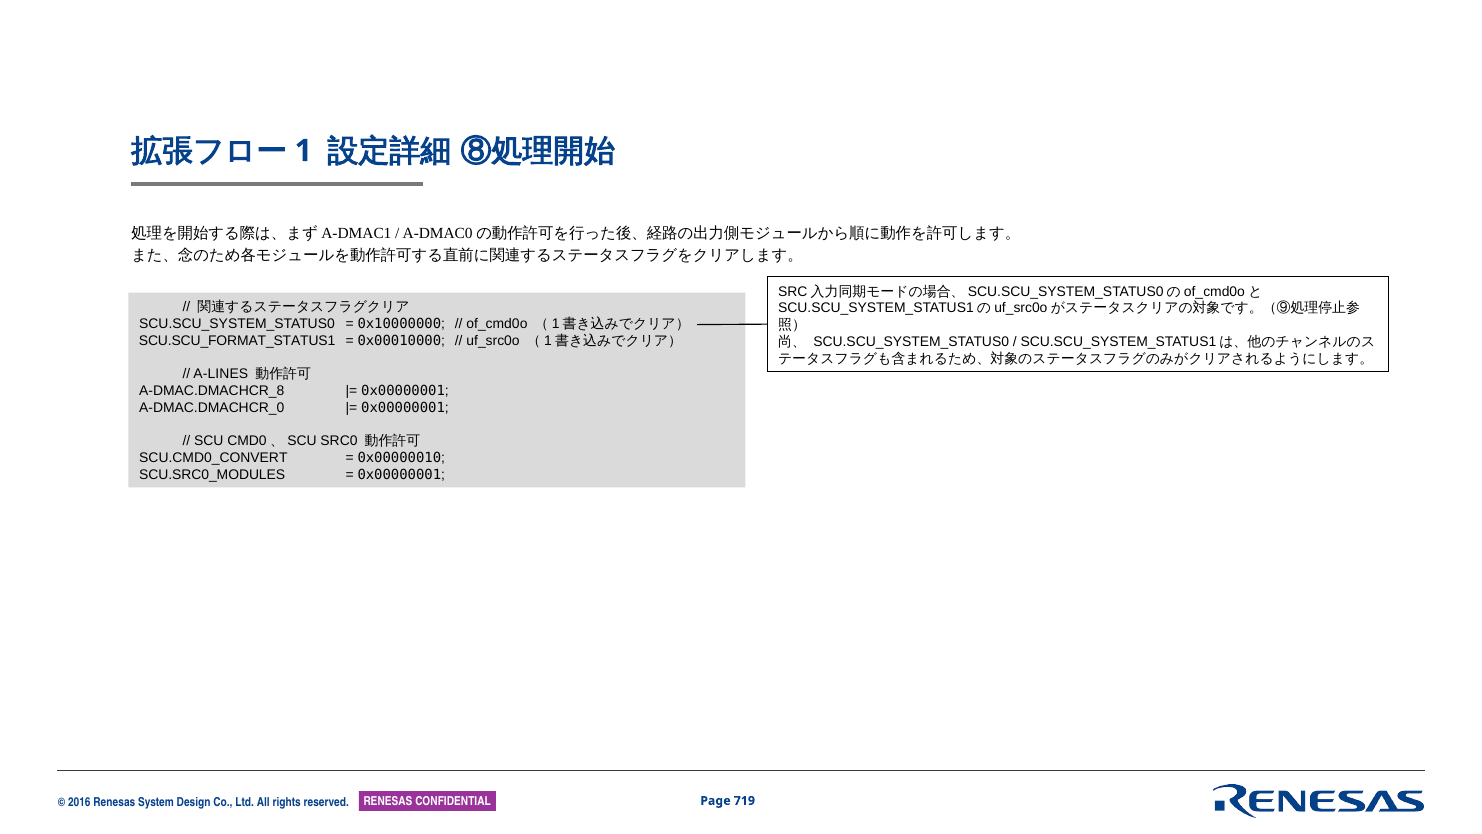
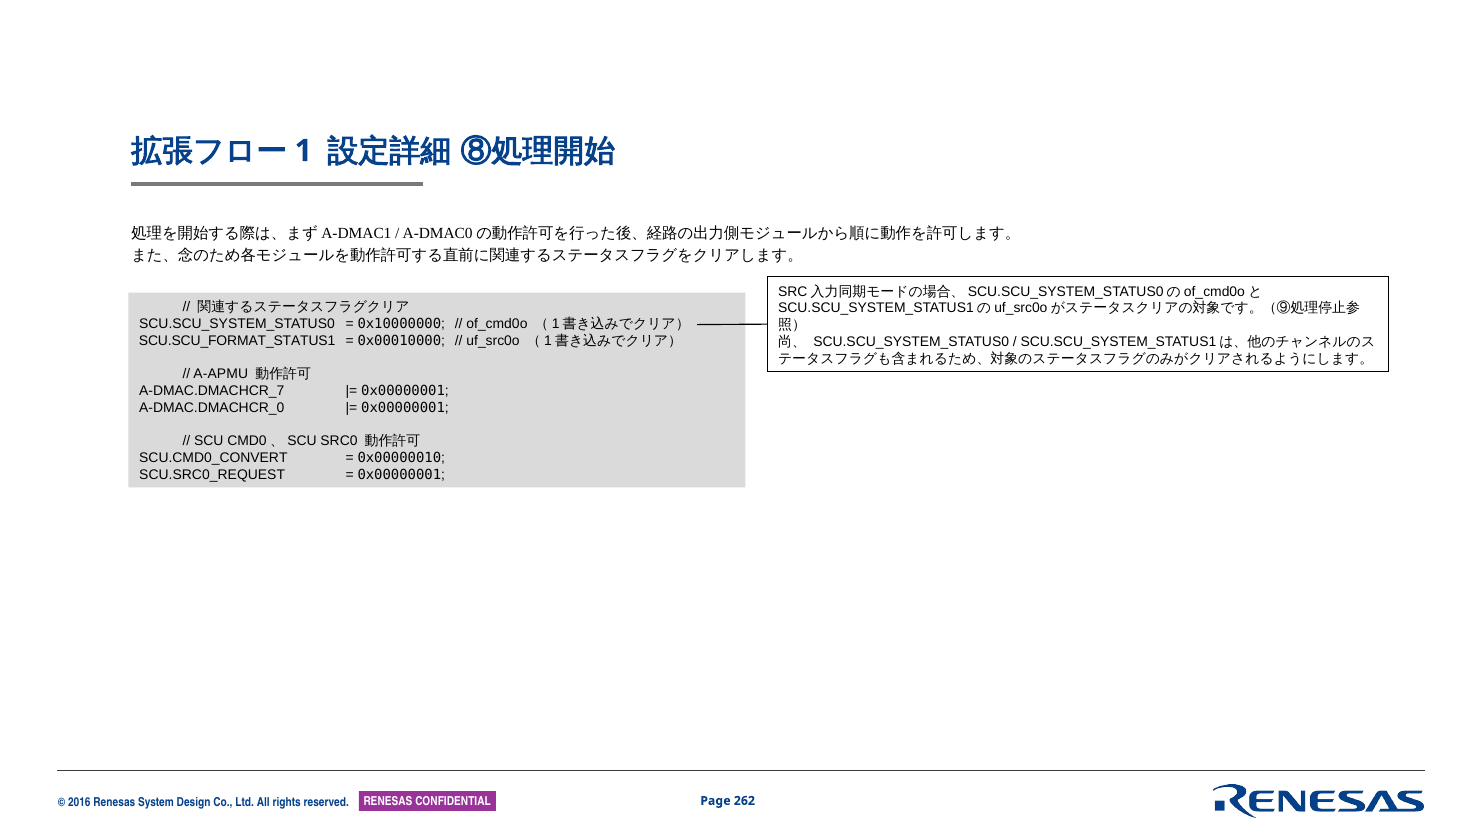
A-LINES: A-LINES -> A-APMU (221, 374)
A-DMAC.DMACHCR_8: A-DMAC.DMACHCR_8 -> A-DMAC.DMACHCR_7 (212, 391)
SCU.SRC0_MODULES: SCU.SRC0_MODULES -> SCU.SRC0_REQUEST (212, 474)
719: 719 -> 262 (744, 800)
